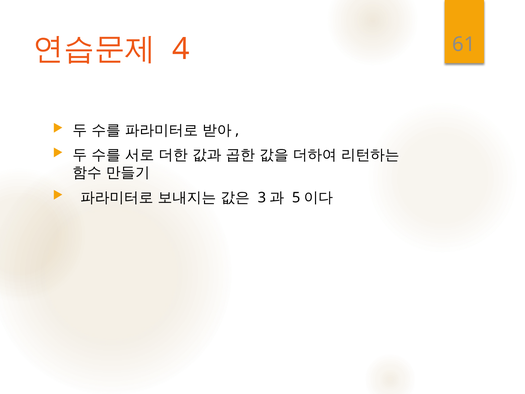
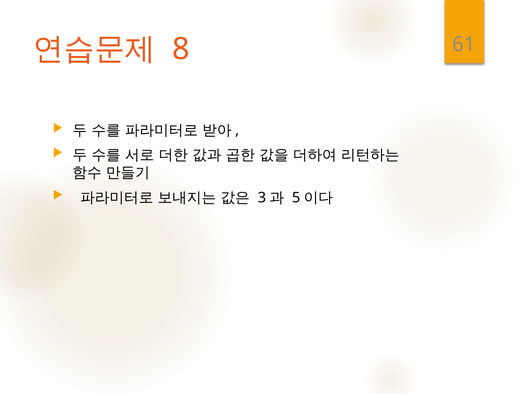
4: 4 -> 8 (181, 49)
